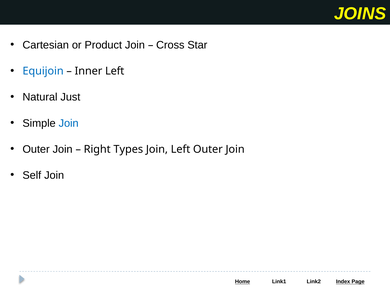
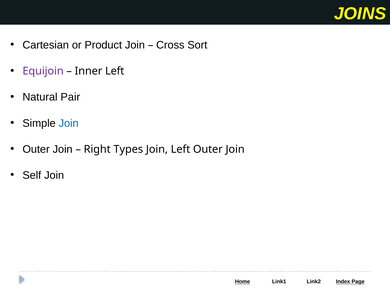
Star: Star -> Sort (197, 45)
Equijoin colour: blue -> purple (43, 71)
Just: Just -> Pair (70, 97)
